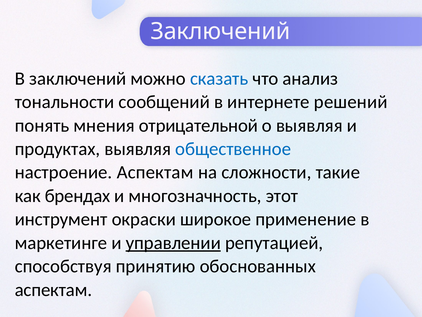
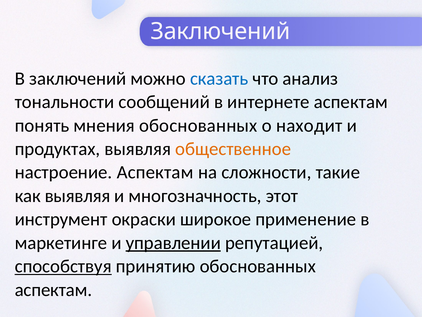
интернете решений: решений -> аспектам (351, 102)
мнения отрицательной: отрицательной -> обоснованных (198, 125)
о выявляя: выявляя -> находит (309, 125)
общественное colour: blue -> orange (233, 149)
как брендах: брендах -> выявляя (78, 196)
способствуя underline: none -> present (63, 266)
